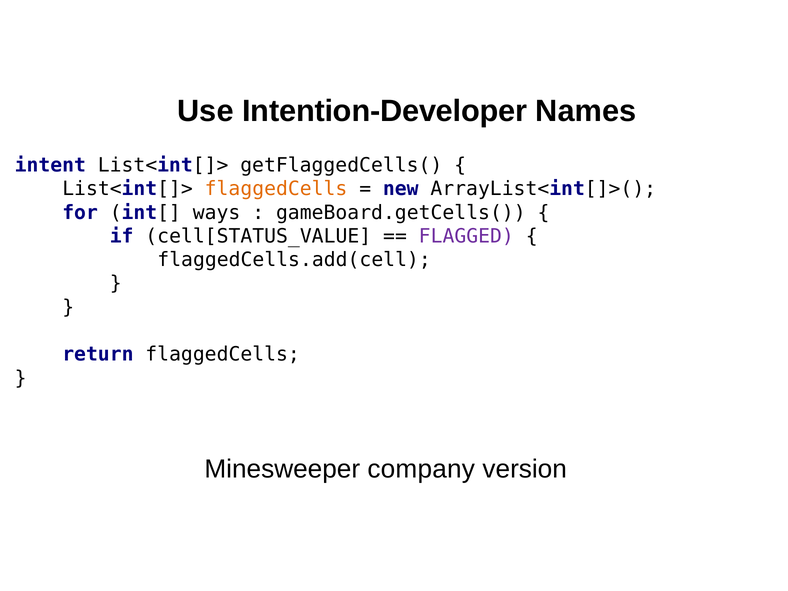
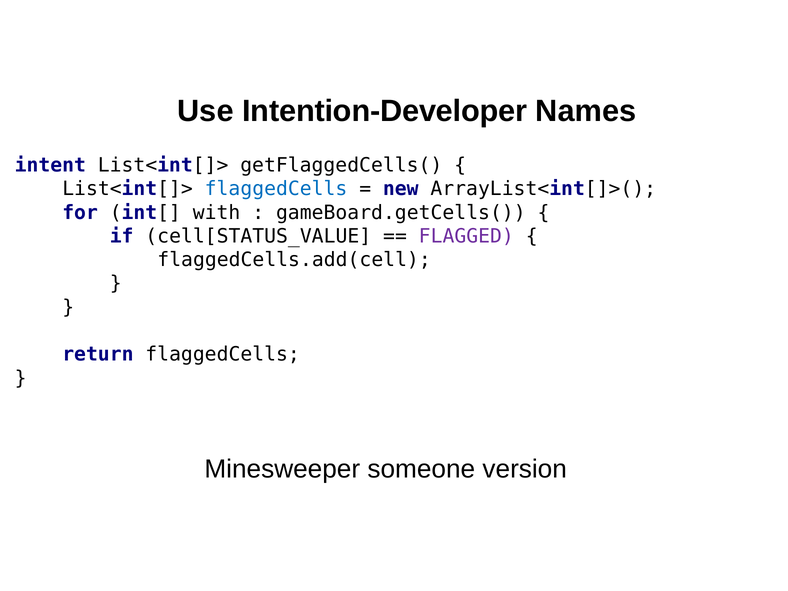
flaggedCells colour: orange -> blue (276, 189)
ways: ways -> with (217, 213)
company: company -> someone (421, 469)
